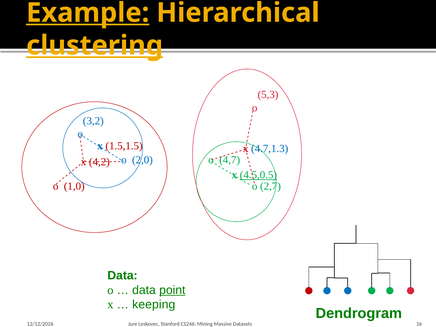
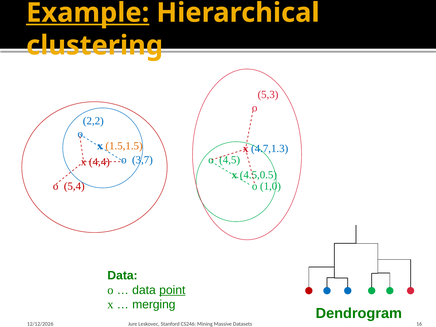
clustering underline: present -> none (95, 45)
3,2: 3,2 -> 2,2 (93, 121)
1.5,1.5 colour: red -> orange (124, 146)
2,0: 2,0 -> 3,7 (142, 160)
4,7: 4,7 -> 4,5 (230, 160)
4,2: 4,2 -> 4,4 (99, 162)
4.5,0.5 underline: present -> none (258, 175)
1,0: 1,0 -> 5,4 (74, 186)
2,7: 2,7 -> 1,0 (270, 186)
keeping: keeping -> merging (154, 305)
